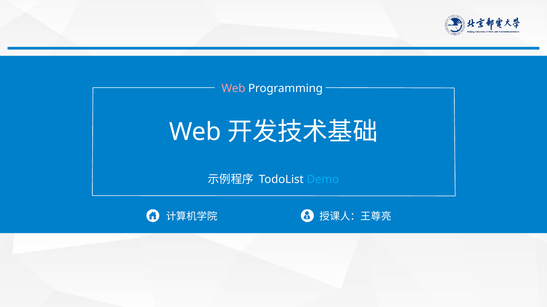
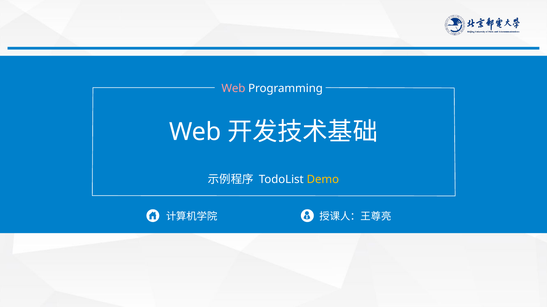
Demo colour: light blue -> yellow (323, 180)
